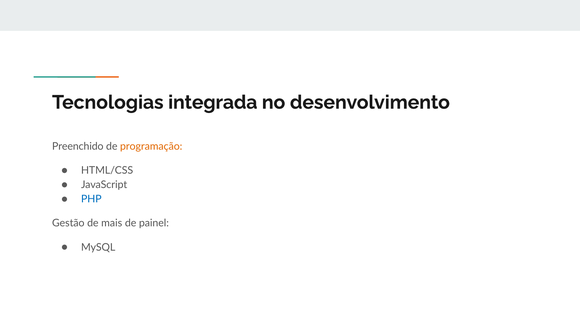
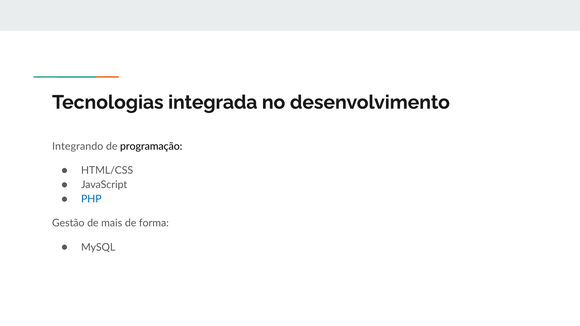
Preenchido: Preenchido -> Integrando (78, 147)
programação colour: orange -> black (151, 147)
painel: painel -> forma (154, 223)
